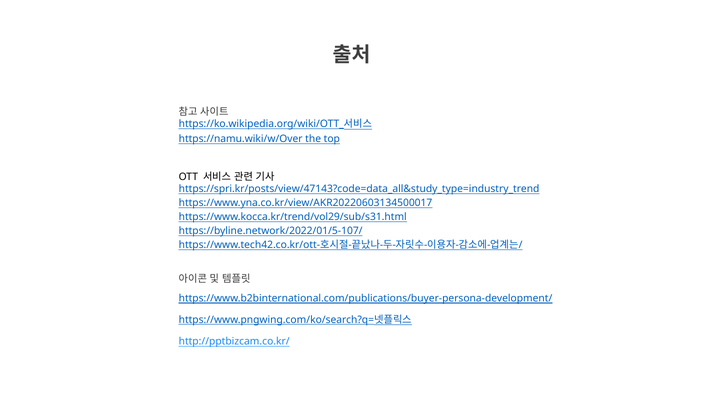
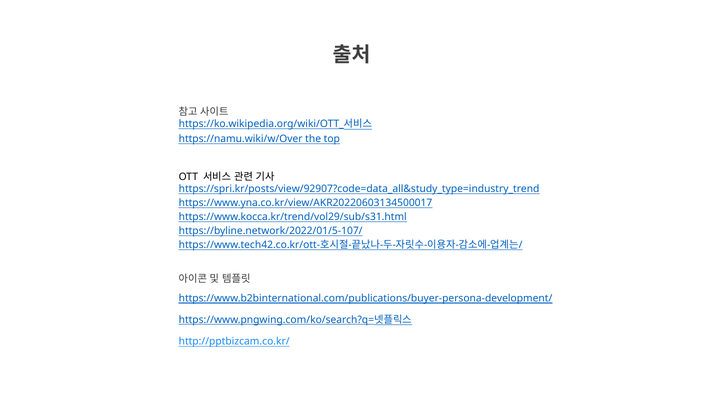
https://spri.kr/posts/view/47143?code=data_all&study_type=industry_trend: https://spri.kr/posts/view/47143?code=data_all&study_type=industry_trend -> https://spri.kr/posts/view/92907?code=data_all&study_type=industry_trend (359, 189)
